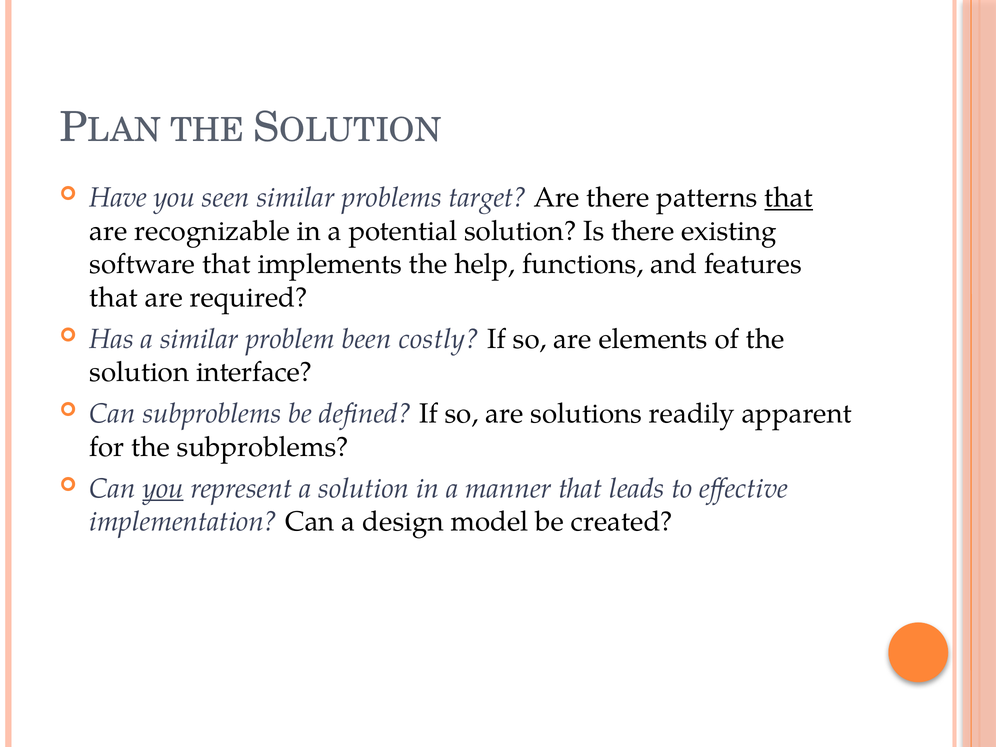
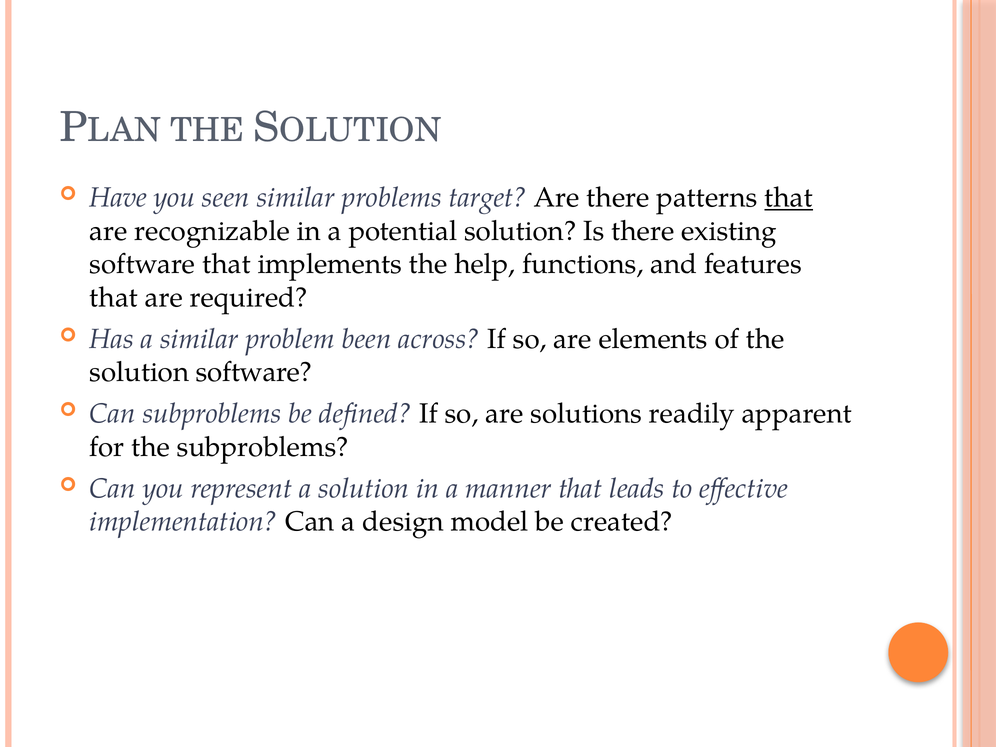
costly: costly -> across (439, 339)
solution interface: interface -> software (254, 372)
you underline: present -> none (163, 488)
